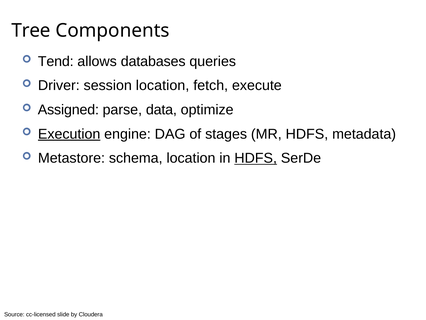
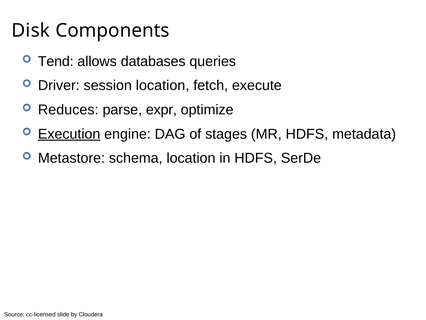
Tree: Tree -> Disk (31, 31)
Assigned: Assigned -> Reduces (68, 110)
data: data -> expr (161, 110)
HDFS underline: present -> none (256, 158)
